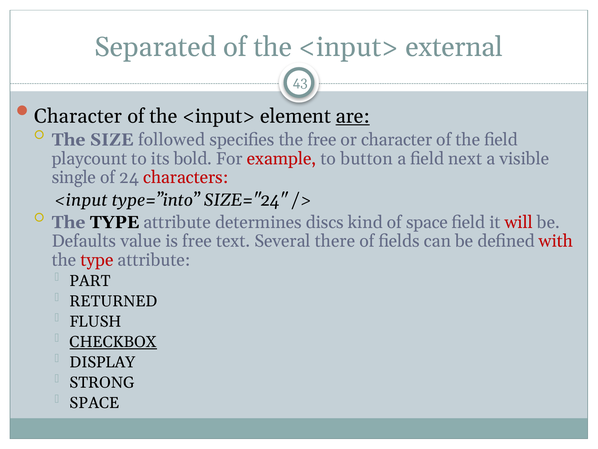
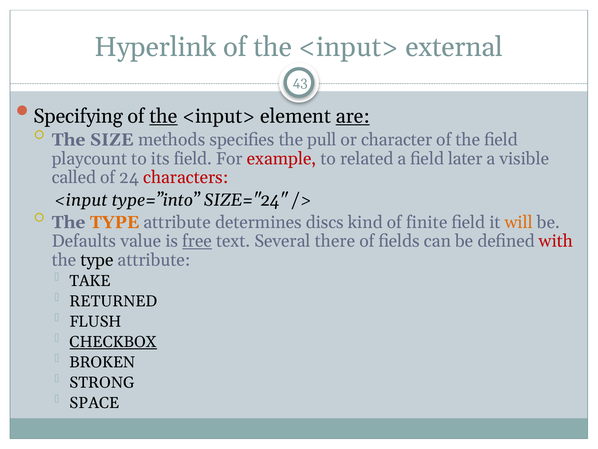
Separated: Separated -> Hyperlink (155, 47)
Character: Character -> Specifying (78, 116)
the underline: none -> present (164, 116)
followed: followed -> methods (172, 140)
the free: free -> pull (322, 140)
its bold: bold -> field (193, 158)
button: button -> related (367, 158)
next: next -> later (465, 158)
single: single -> called (74, 177)
TYPE colour: black -> orange (115, 222)
of space: space -> finite (427, 222)
will colour: red -> orange (519, 222)
free underline: none -> present (197, 241)
type colour: red -> black (97, 260)
PART: PART -> TAKE (90, 281)
DISPLAY: DISPLAY -> BROKEN (102, 362)
